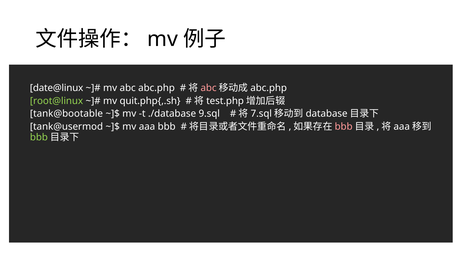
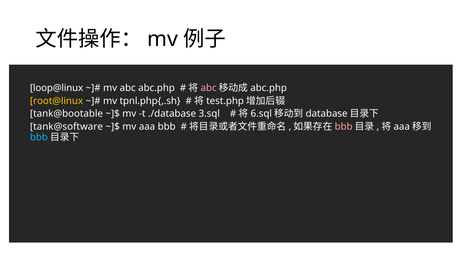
date@linux: date@linux -> loop@linux (57, 88)
root@linux colour: light green -> yellow (57, 101)
quit.php{,.sh: quit.php{,.sh -> tpnl.php{,.sh (150, 101)
9.sql: 9.sql -> 3.sql (209, 114)
7.sql: 7.sql -> 6.sql (261, 114)
tank@usermod: tank@usermod -> tank@software (66, 126)
bbb colour: light green -> light blue (39, 137)
